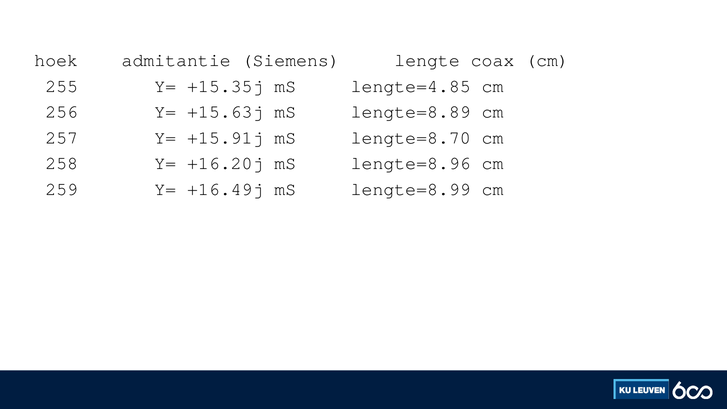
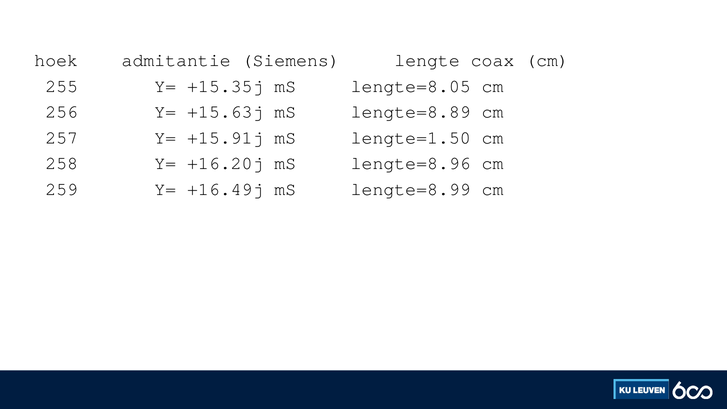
lengte=4.85: lengte=4.85 -> lengte=8.05 (411, 86)
lengte=8.70: lengte=8.70 -> lengte=1.50 (411, 138)
